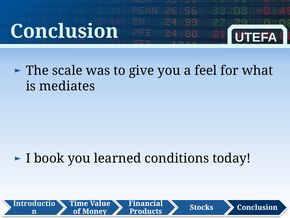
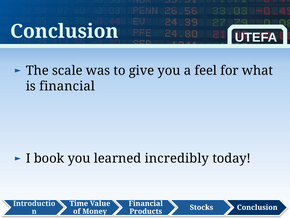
is mediates: mediates -> financial (67, 86)
conditions: conditions -> incredibly (177, 158)
